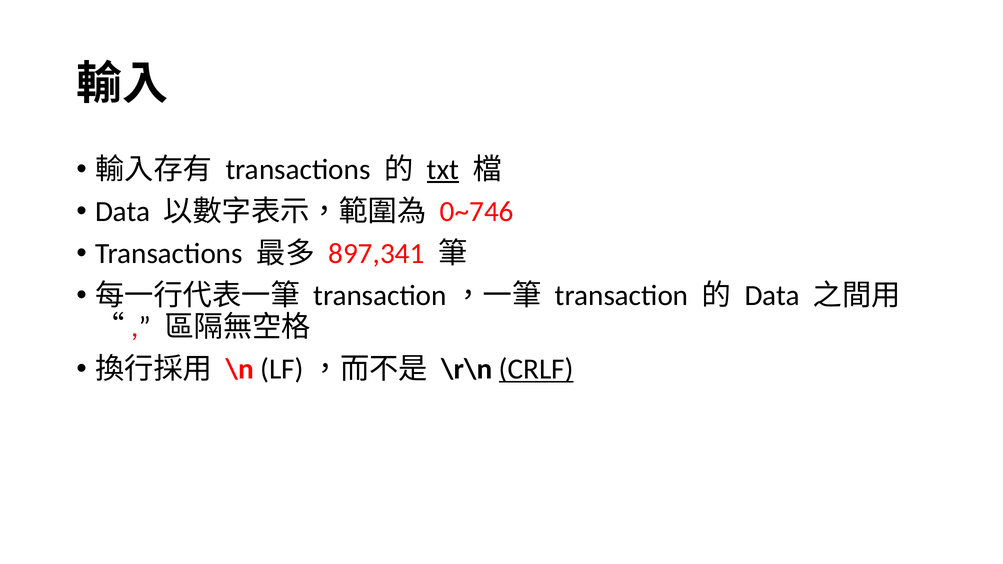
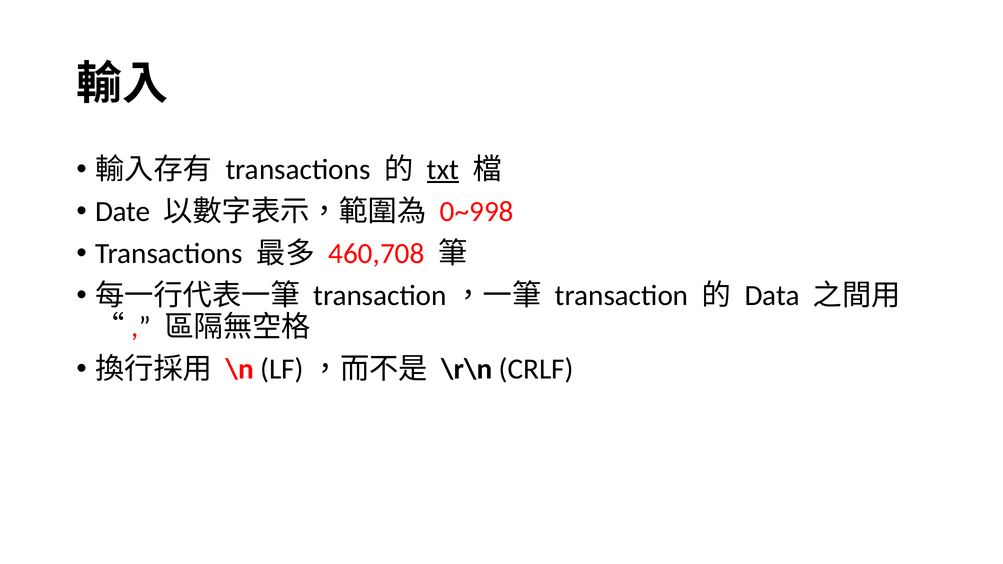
Data: Data -> Date (123, 212)
0~746: 0~746 -> 0~998 (477, 212)
897,341: 897,341 -> 460,708 (376, 254)
CRLF underline: present -> none (536, 369)
